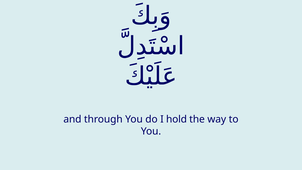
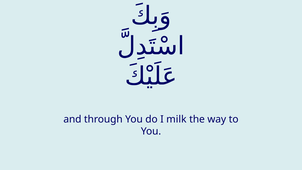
hold: hold -> milk (176, 119)
